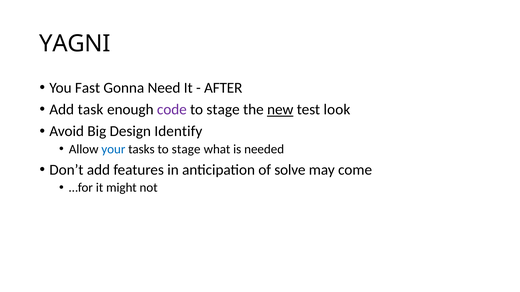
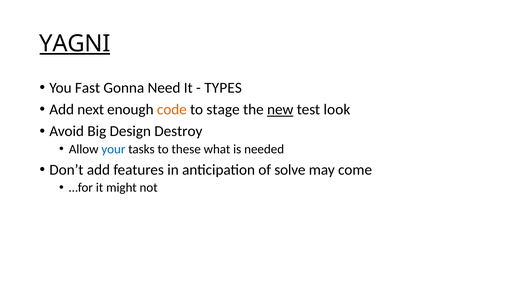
YAGNI underline: none -> present (75, 44)
AFTER: AFTER -> TYPES (223, 88)
task: task -> next (91, 110)
code colour: purple -> orange (172, 110)
Identify: Identify -> Destroy (178, 132)
tasks to stage: stage -> these (186, 149)
